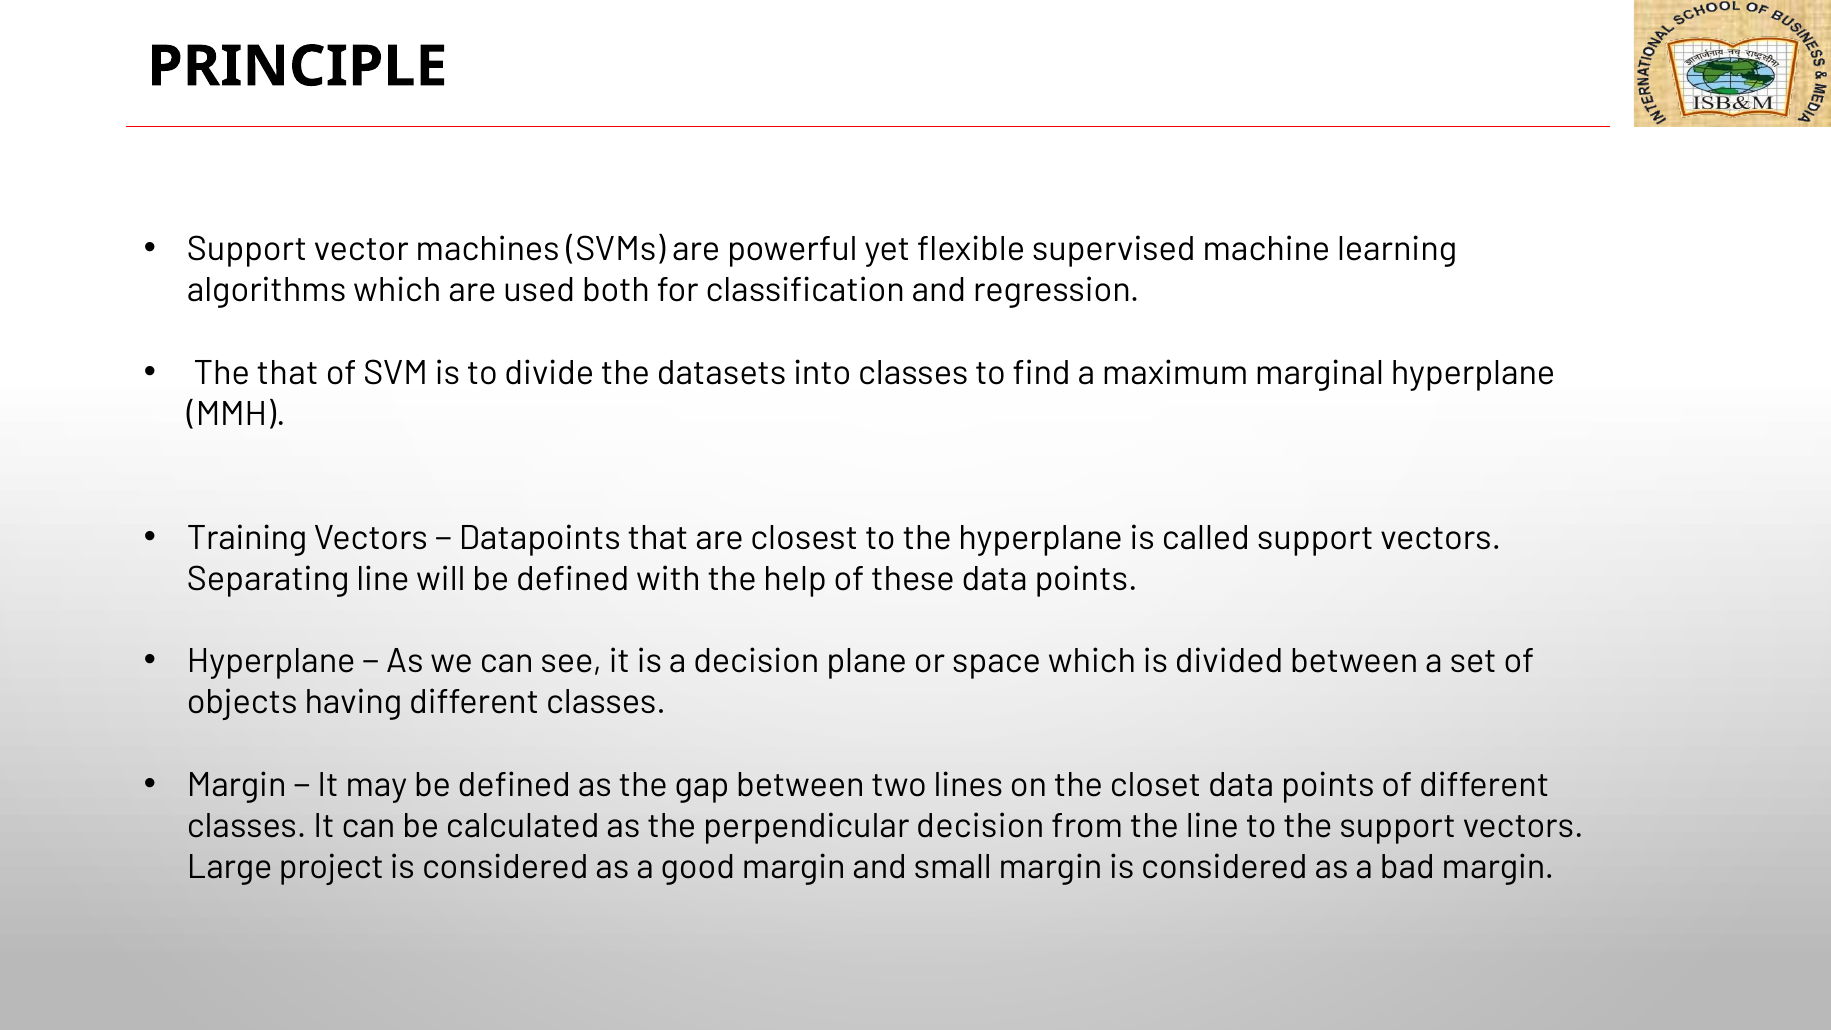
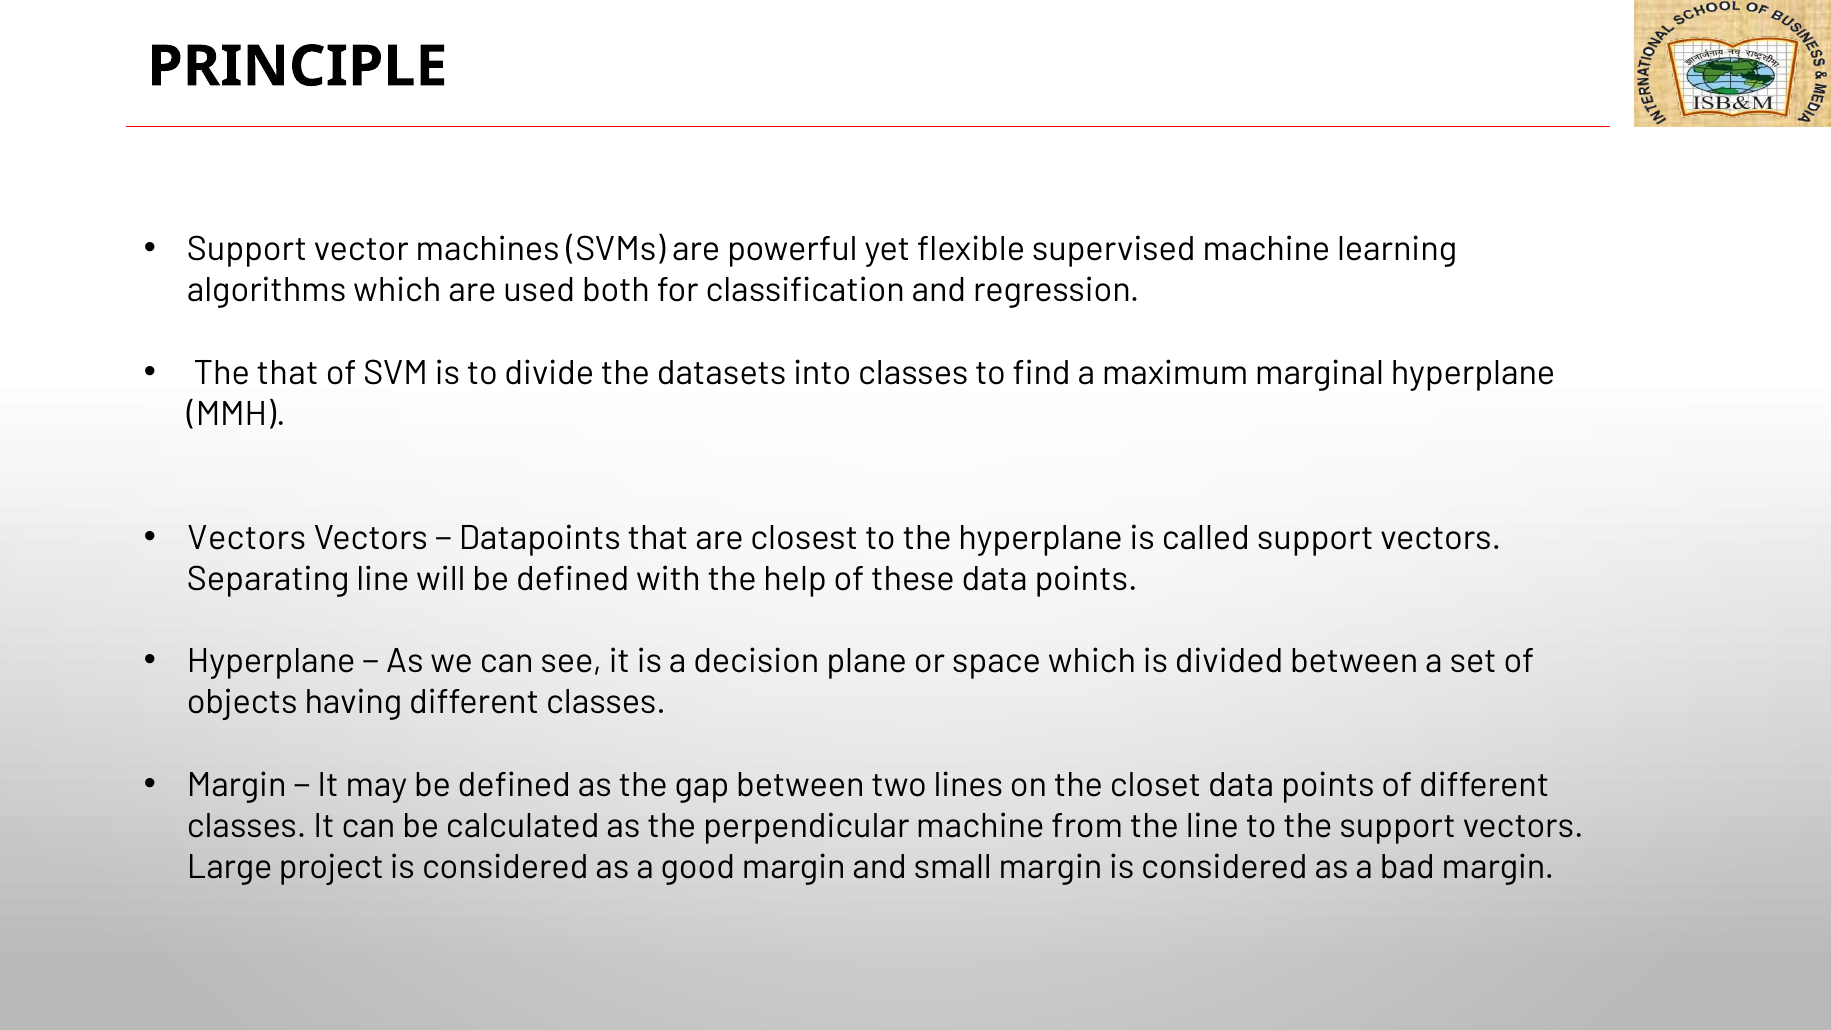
Training: Training -> Vectors (247, 538)
perpendicular decision: decision -> machine (980, 826)
